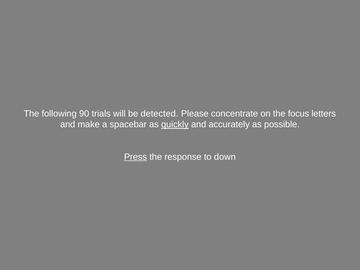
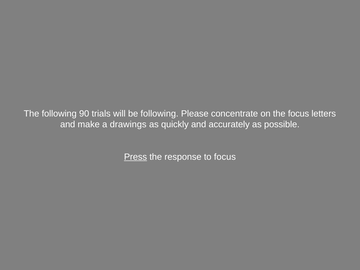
be detected: detected -> following (160, 114)
spacebar: spacebar -> drawings (128, 125)
quickly underline: present -> none (175, 125)
to down: down -> focus (225, 157)
